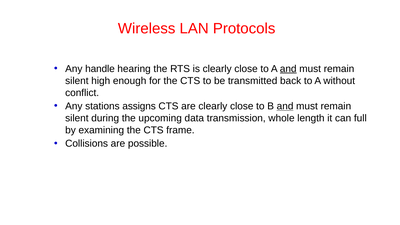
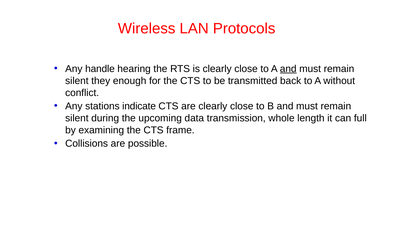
high: high -> they (101, 81)
assigns: assigns -> indicate (139, 106)
and underline: present -> none (285, 106)
